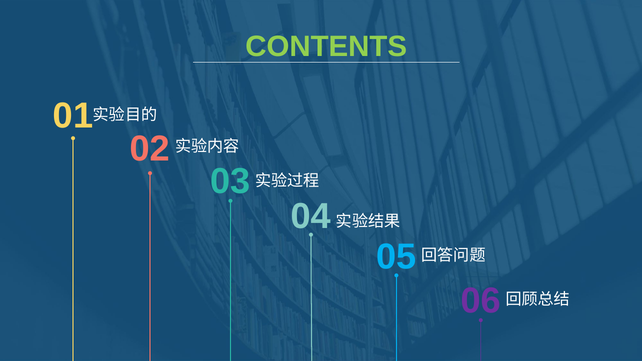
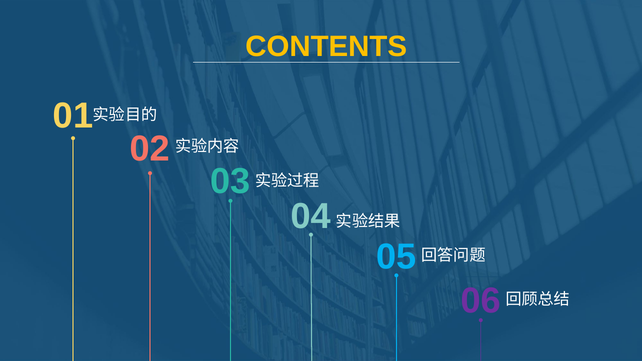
CONTENTS colour: light green -> yellow (326, 47)
